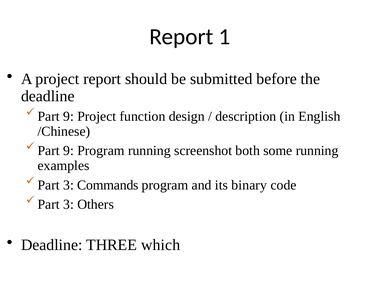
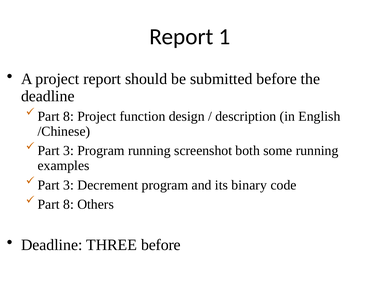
9: 9 -> 8 (68, 116)
9: 9 -> 3 (68, 151)
Commands: Commands -> Decrement (108, 185)
3: 3 -> 8 (68, 204)
THREE which: which -> before (161, 245)
